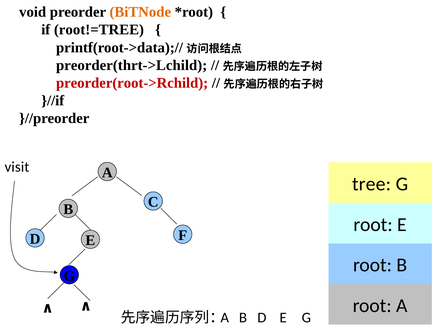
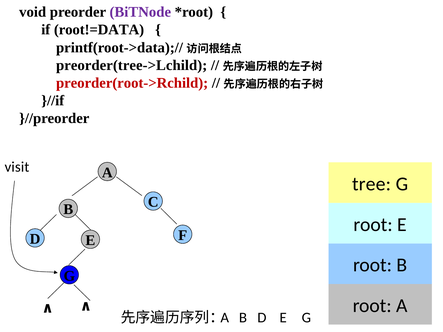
BiTNode colour: orange -> purple (140, 12)
root!=TREE: root!=TREE -> root!=DATA (99, 30)
preorder(thrt->Lchild: preorder(thrt->Lchild -> preorder(tree->Lchild (132, 65)
